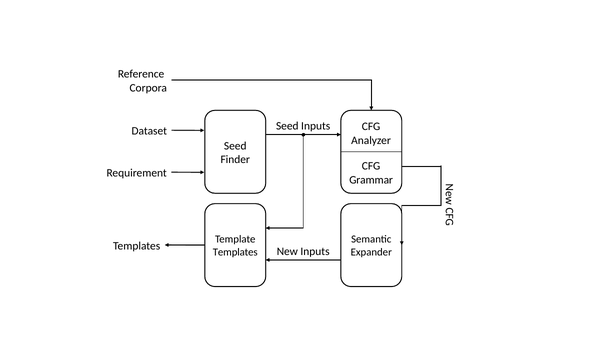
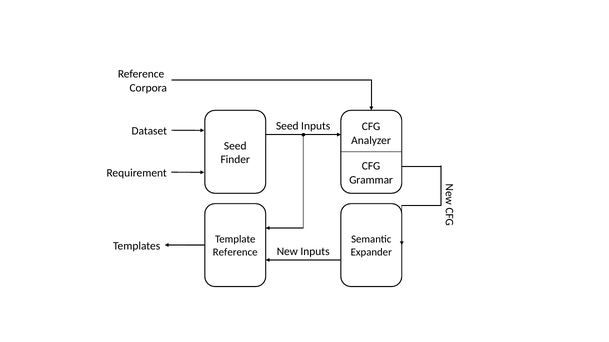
Templates: Templates -> Reference (235, 253)
